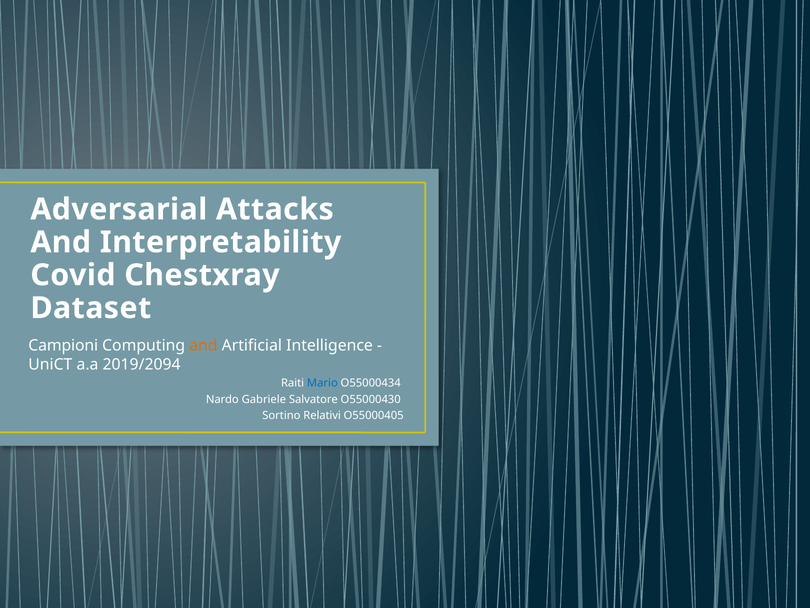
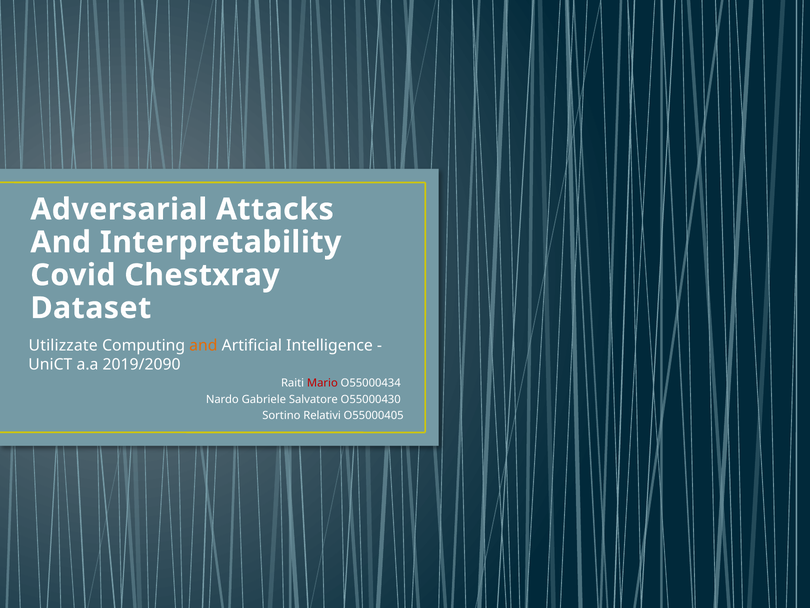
Campioni: Campioni -> Utilizzate (63, 345)
2019/2094: 2019/2094 -> 2019/2090 (142, 364)
Mario colour: blue -> red (322, 383)
